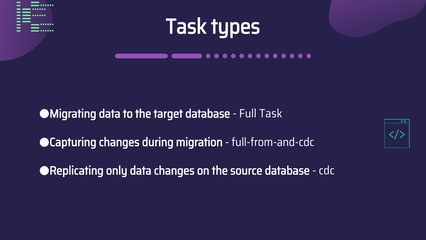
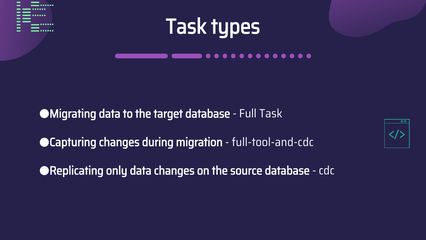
full-from-and-cdc: full-from-and-cdc -> full-tool-and-cdc (273, 142)
